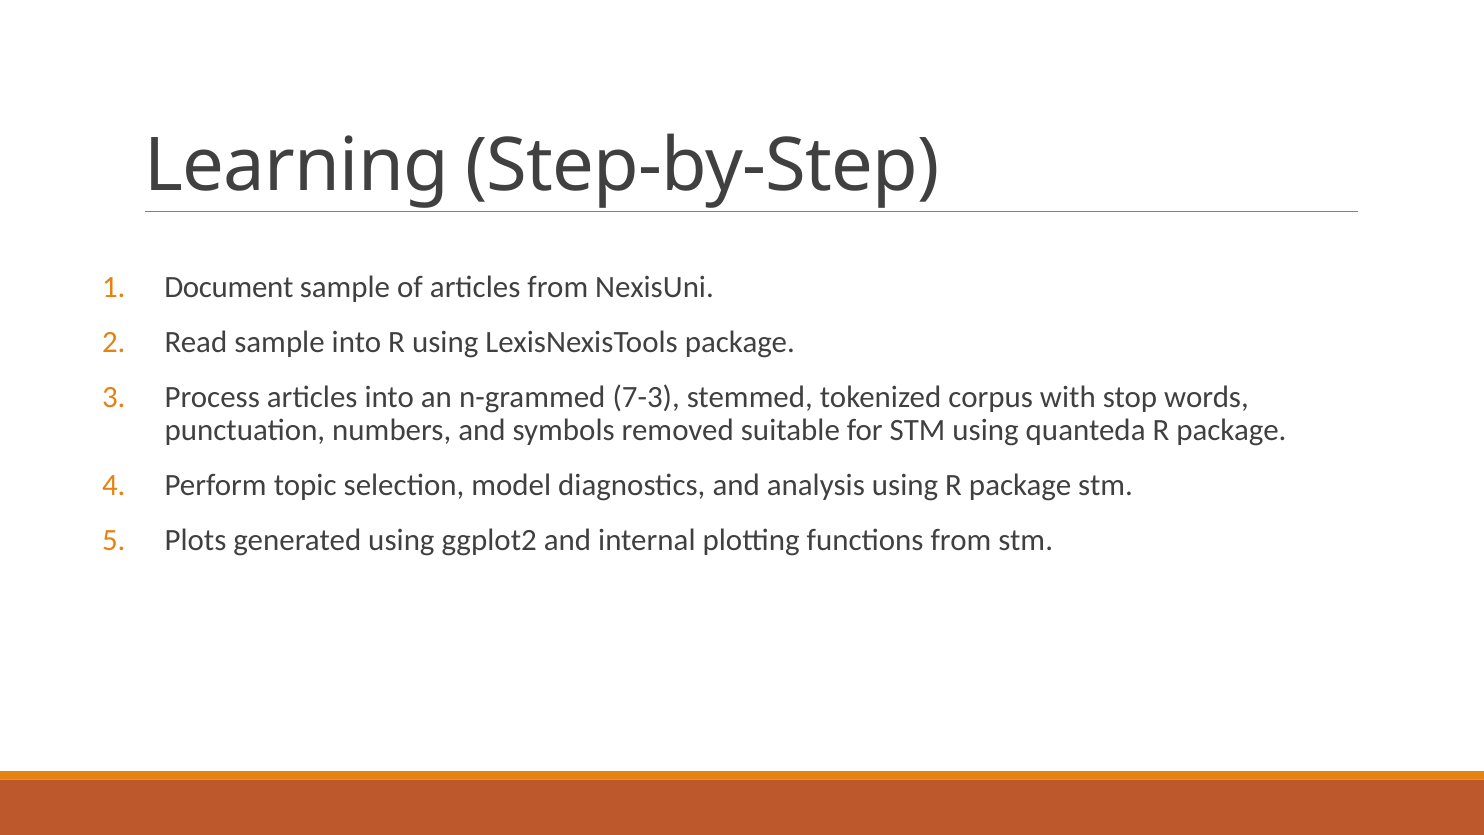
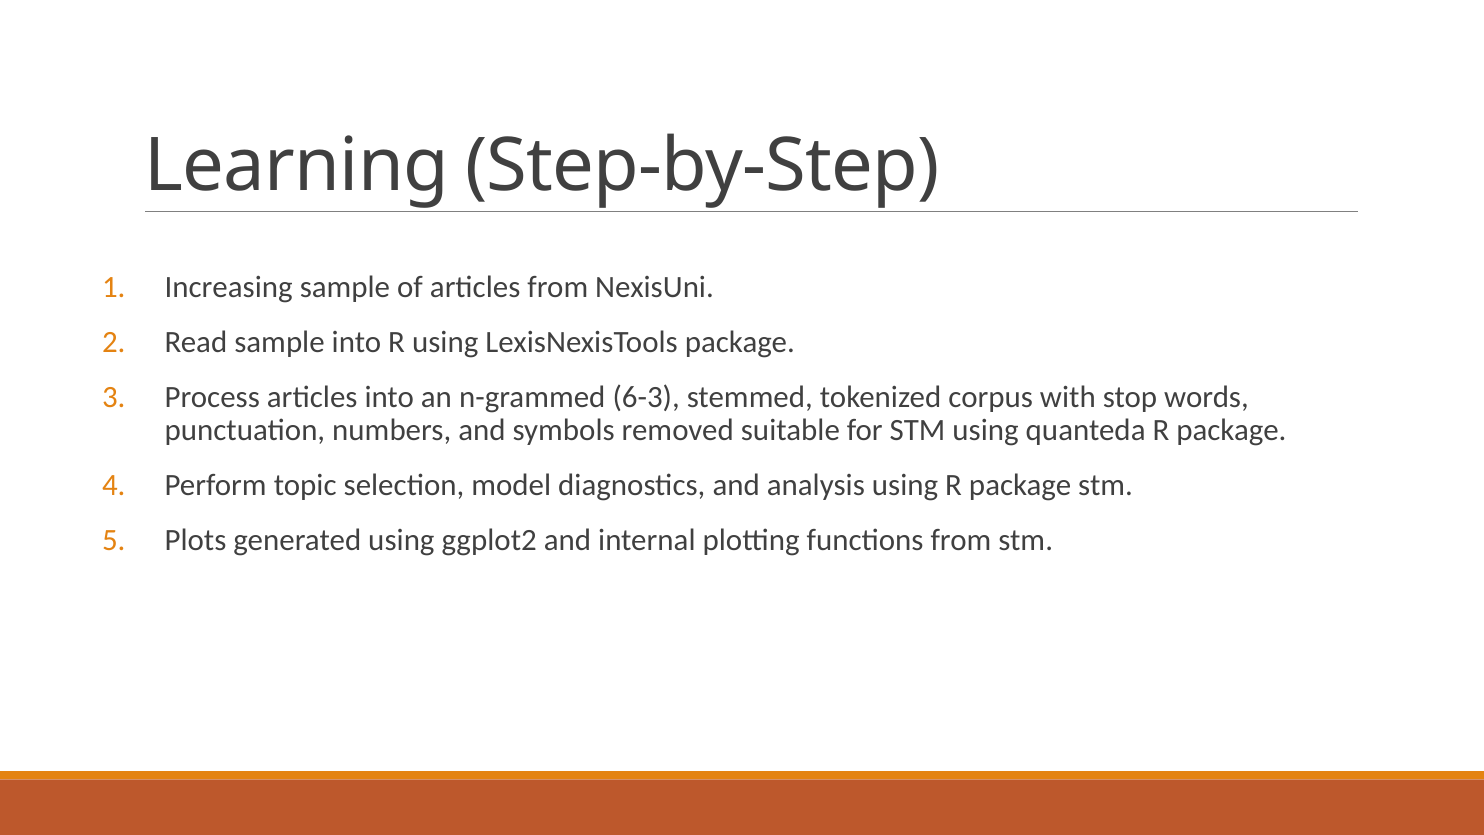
Document: Document -> Increasing (229, 287)
7-3: 7-3 -> 6-3 (646, 397)
